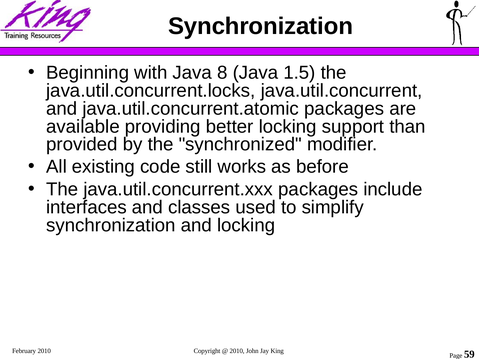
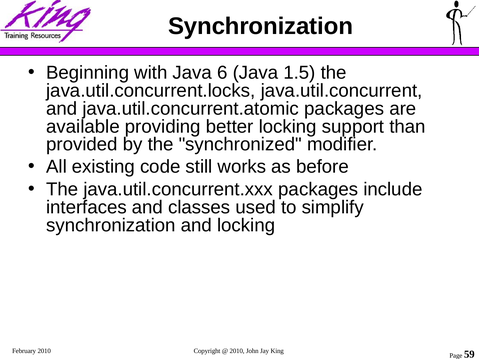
8: 8 -> 6 (222, 73)
